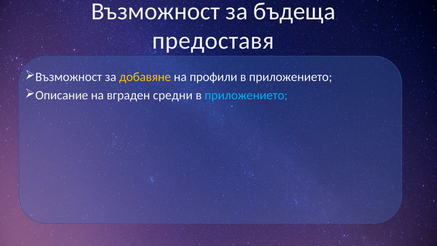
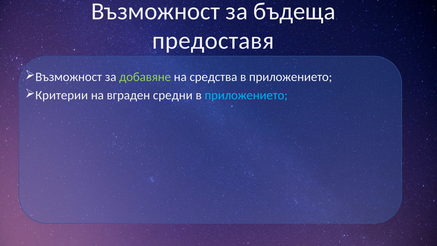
добавяне colour: yellow -> light green (145, 77)
профили: профили -> средства (213, 77)
Описание: Описание -> Критерии (62, 95)
